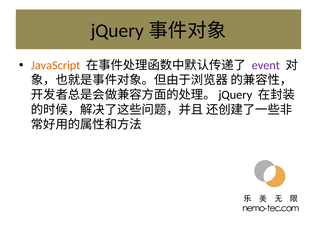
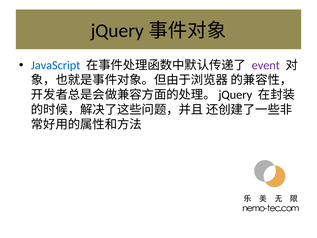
JavaScript colour: orange -> blue (56, 65)
